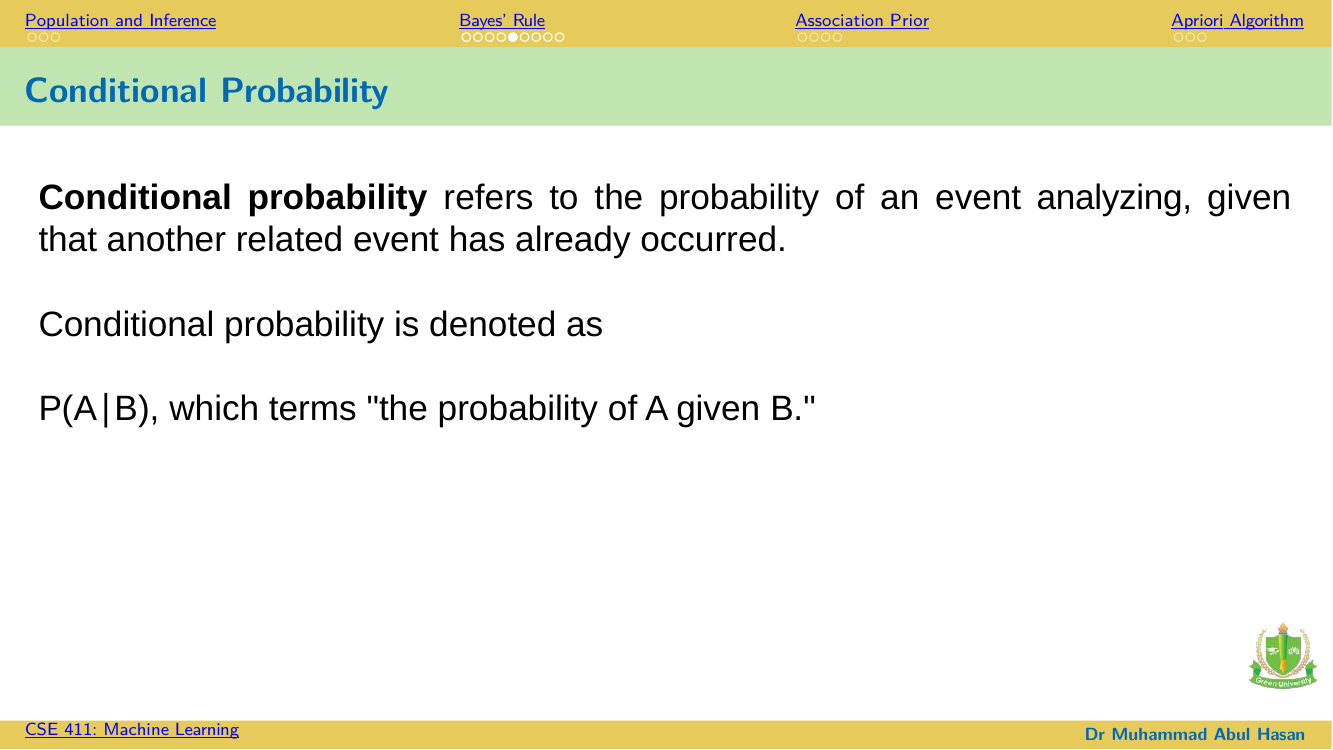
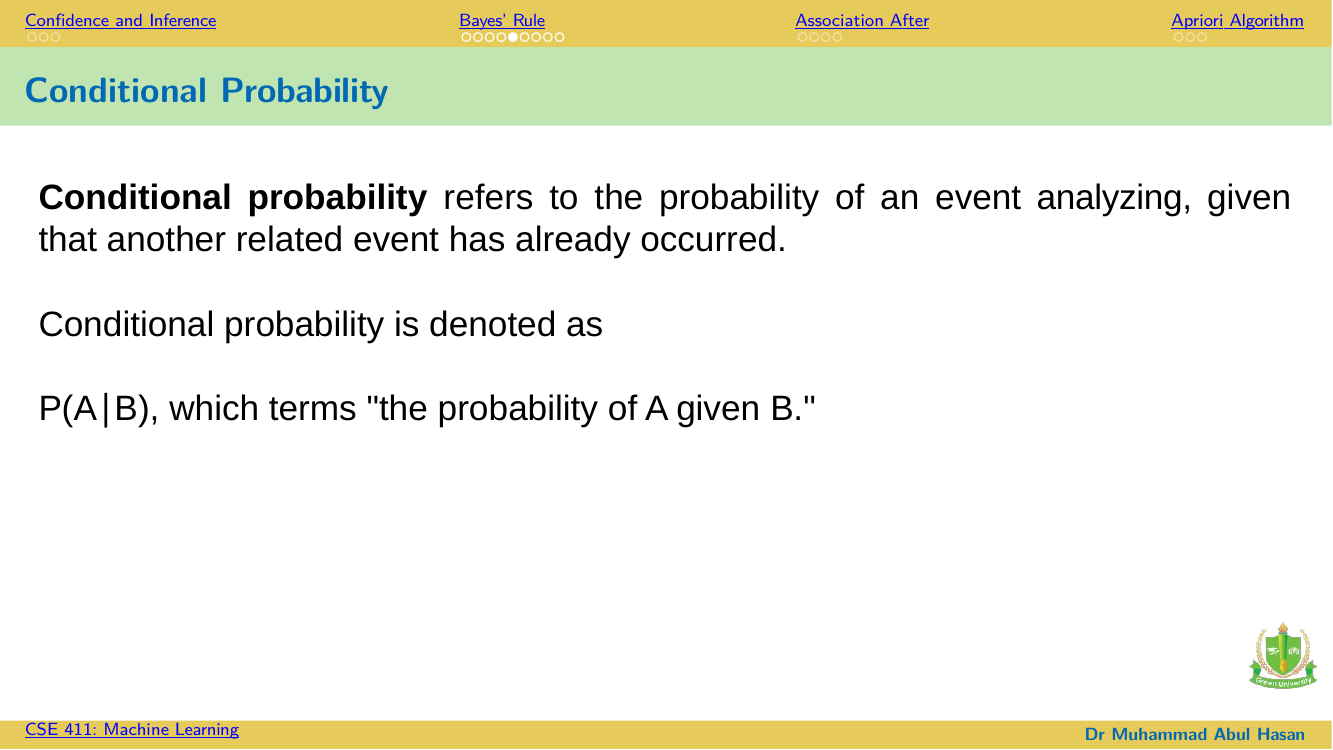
Population: Population -> Confidence (67, 20)
Prior: Prior -> After (910, 20)
